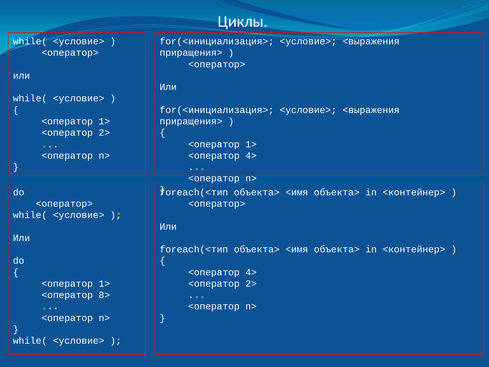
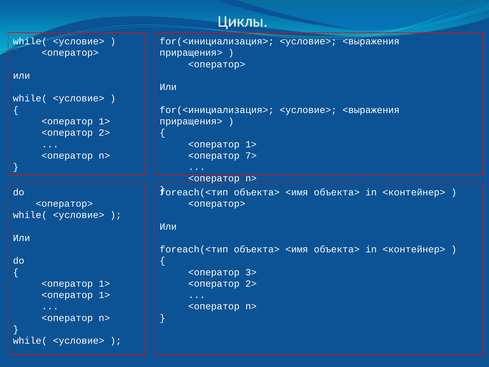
4>: 4> -> 7> (251, 156)
4>: 4> -> 3> (251, 272)
8>: 8> -> 1> (104, 295)
